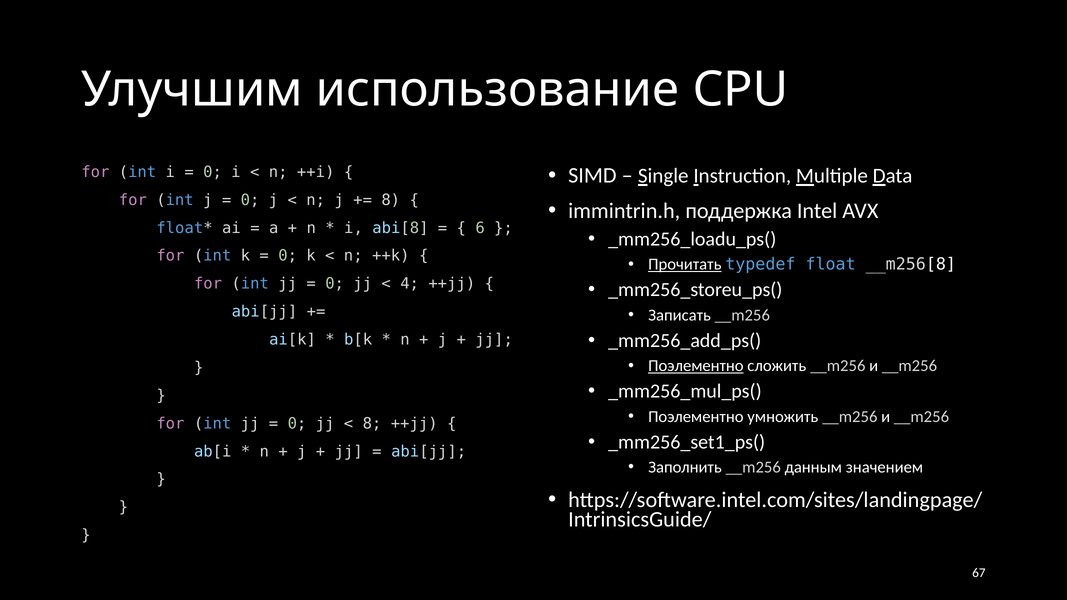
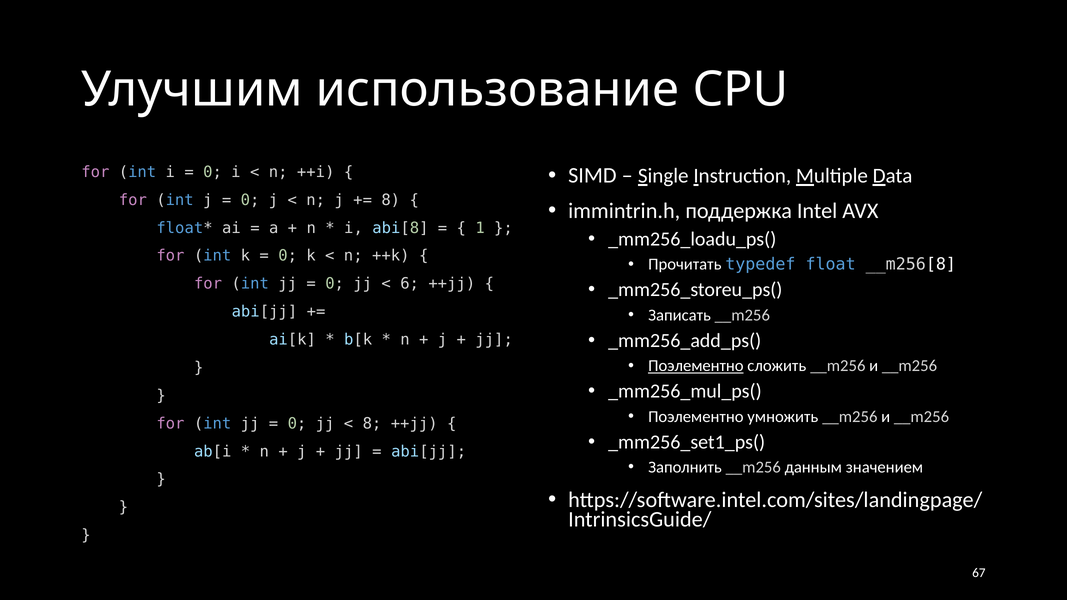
6: 6 -> 1 (480, 228)
Прочитать underline: present -> none (685, 265)
4: 4 -> 6 (410, 284)
